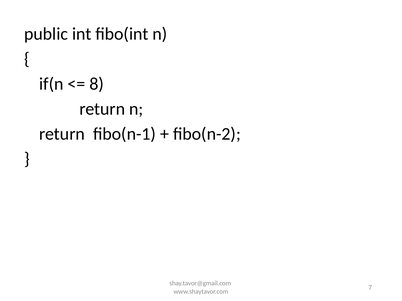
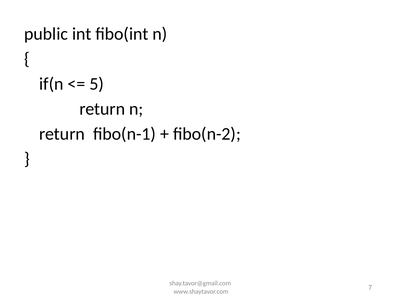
8: 8 -> 5 (97, 84)
